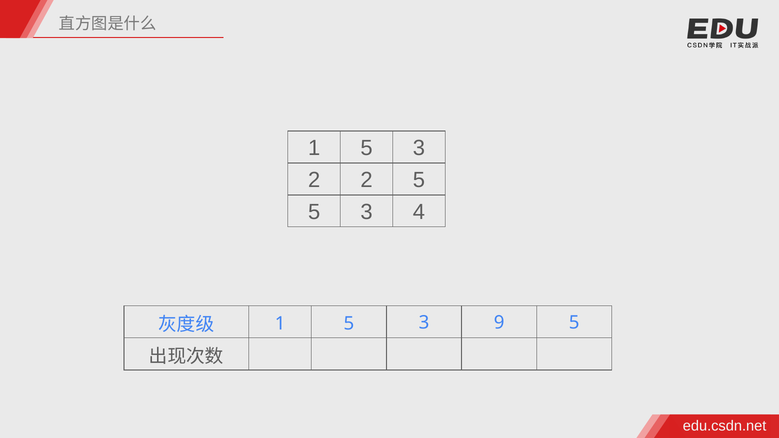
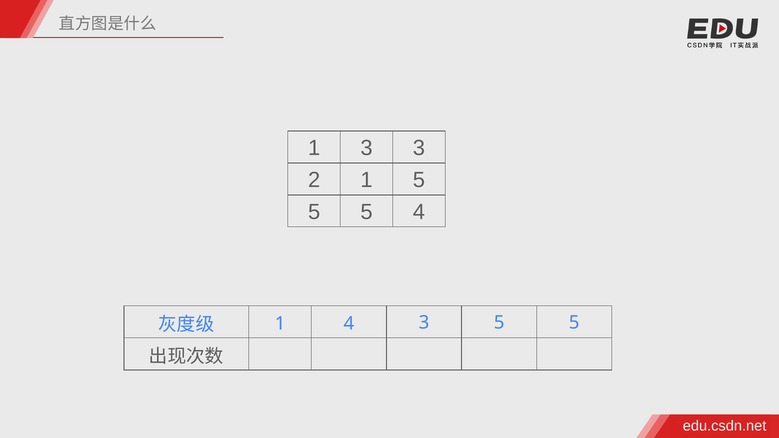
5: 5 -> 3 (367, 148)
2 2: 2 -> 1 (367, 180)
3: 3 -> 5 (367, 212)
5: 5 -> 4 (349, 324)
3 9: 9 -> 5 (499, 323)
